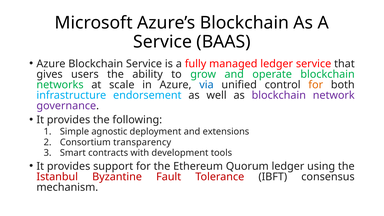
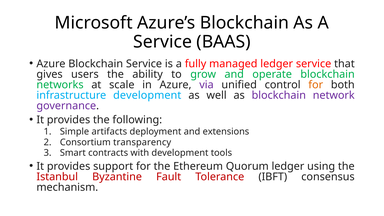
via colour: blue -> purple (206, 85)
infrastructure endorsement: endorsement -> development (147, 95)
agnostic: agnostic -> artifacts (109, 132)
